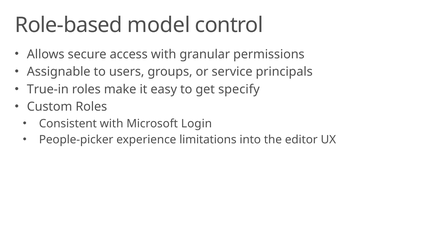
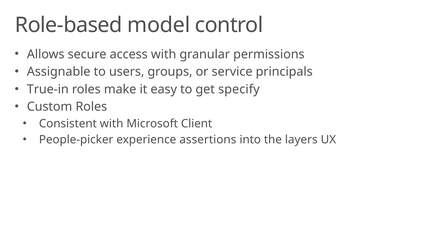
Login: Login -> Client (197, 124)
limitations: limitations -> assertions (208, 140)
editor: editor -> layers (301, 140)
